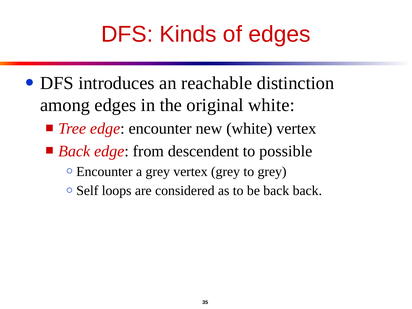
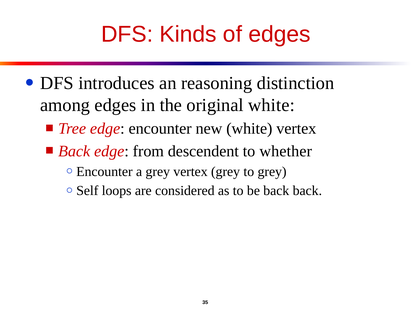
reachable: reachable -> reasoning (217, 83)
possible: possible -> whether (286, 151)
